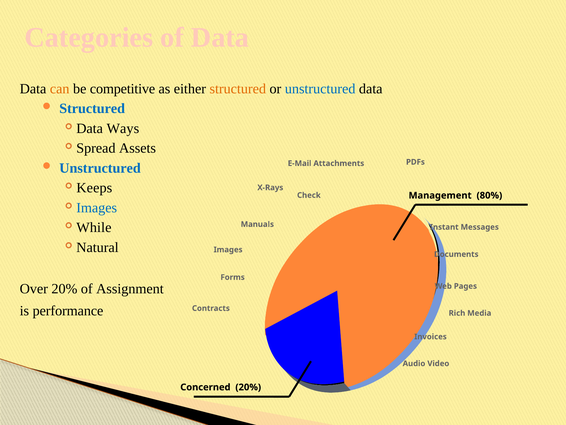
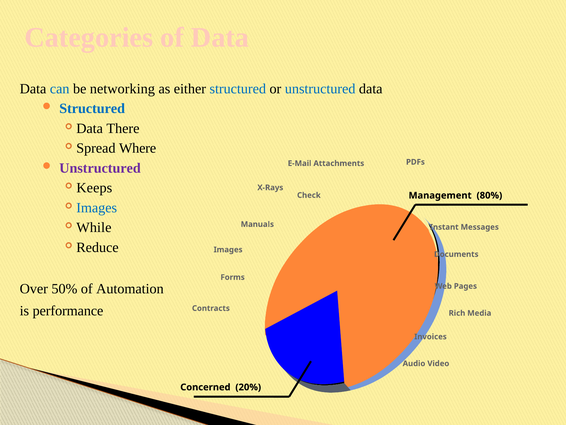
can colour: orange -> blue (60, 89)
competitive: competitive -> networking (122, 89)
structured colour: orange -> blue (238, 89)
Ways: Ways -> There (123, 128)
Assets: Assets -> Where (138, 148)
Unstructured colour: blue -> purple (100, 168)
Natural: Natural -> Reduce (97, 247)
Over 20%: 20% -> 50% (64, 289)
Assignment: Assignment -> Automation (130, 289)
